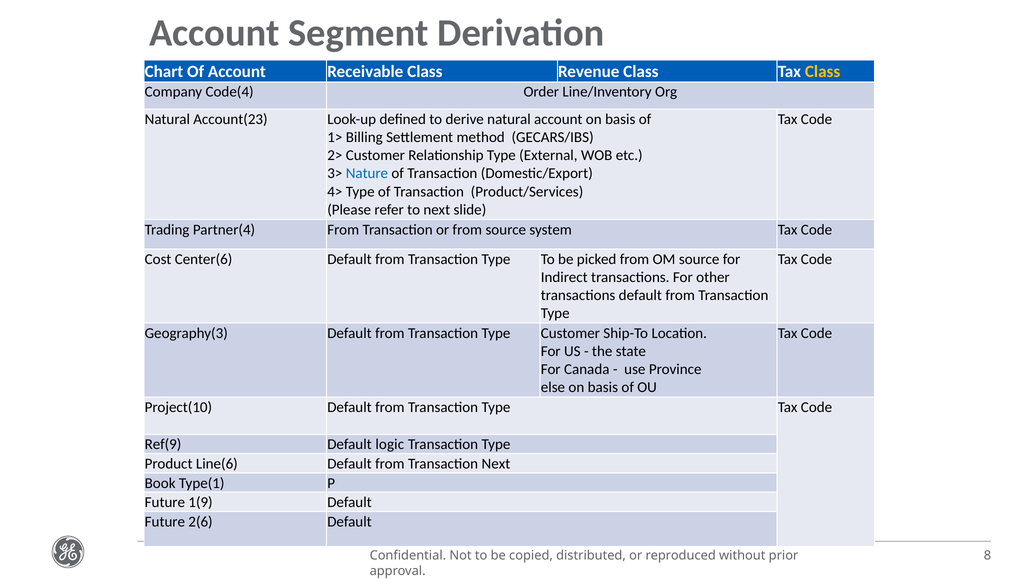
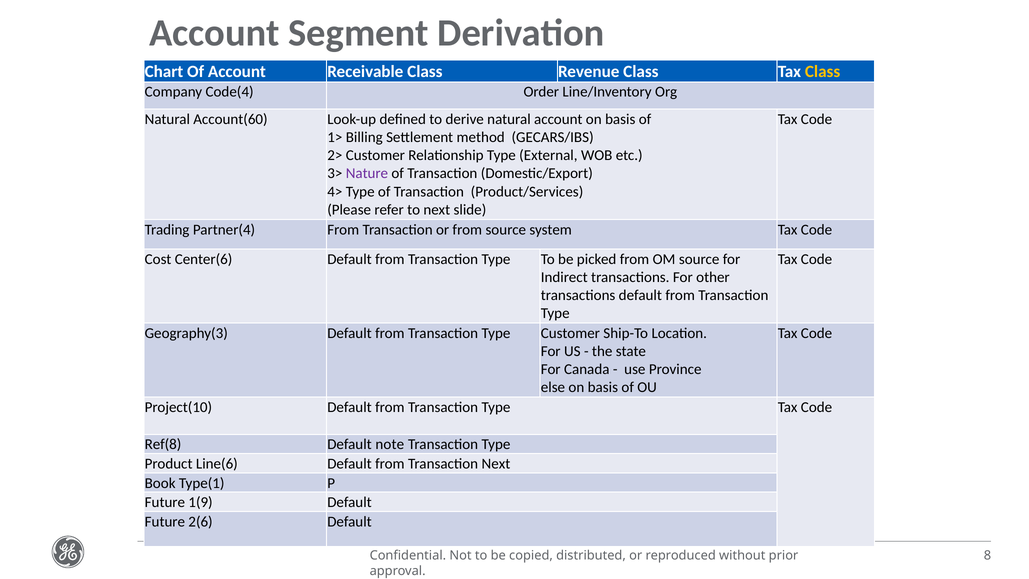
Account(23: Account(23 -> Account(60 (230, 119)
Nature colour: blue -> purple (367, 173)
Ref(9: Ref(9 -> Ref(8 (163, 444)
logic: logic -> note (390, 444)
